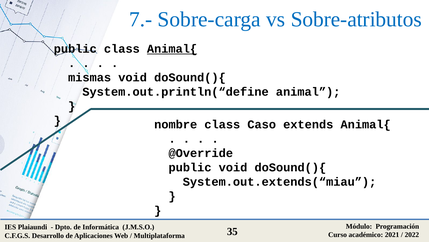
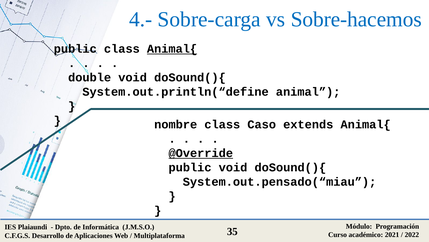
7.-: 7.- -> 4.- (141, 19)
Sobre-atributos: Sobre-atributos -> Sobre-hacemos (356, 19)
mismas: mismas -> double (90, 77)
@Override underline: none -> present (201, 153)
System.out.extends(“miau: System.out.extends(“miau -> System.out.pensado(“miau (280, 181)
